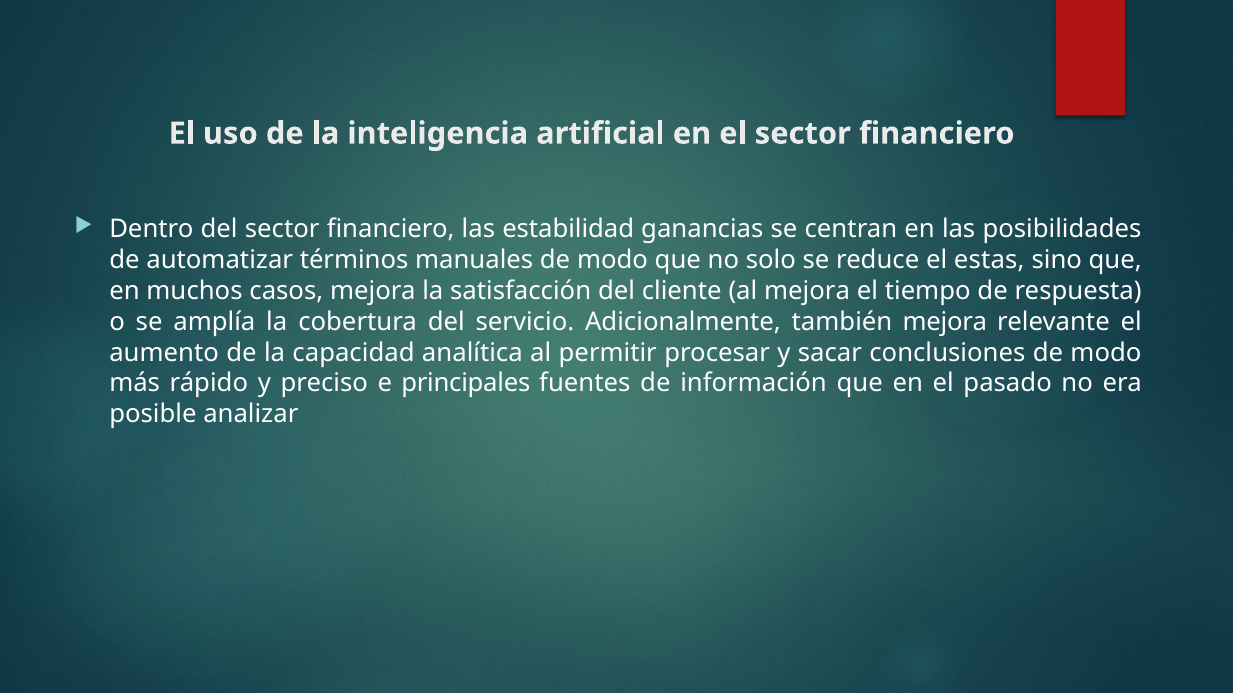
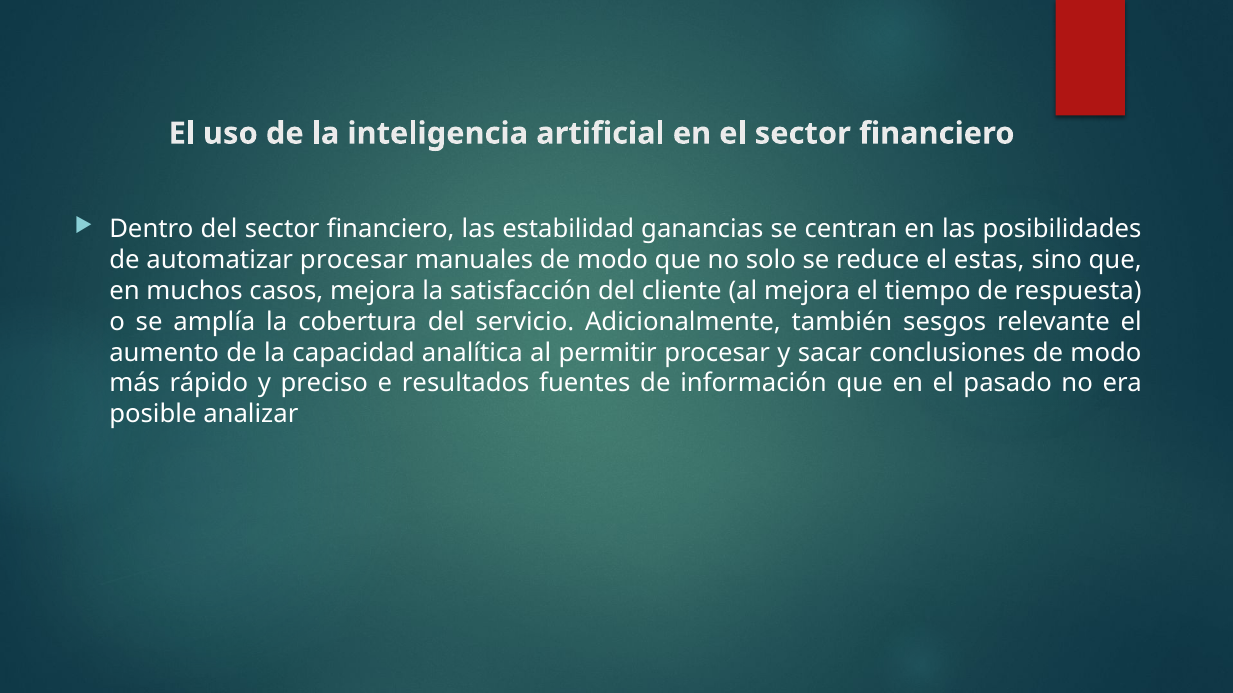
automatizar términos: términos -> procesar (354, 260)
también mejora: mejora -> sesgos (945, 322)
principales: principales -> resultados (466, 384)
